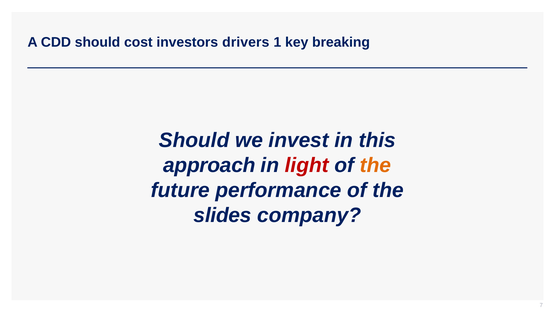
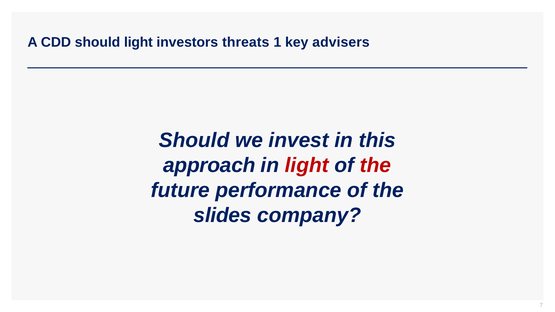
should cost: cost -> light (138, 42)
drivers: drivers -> threats (246, 42)
breaking: breaking -> advisers (341, 42)
the colour: orange -> red (376, 165)
